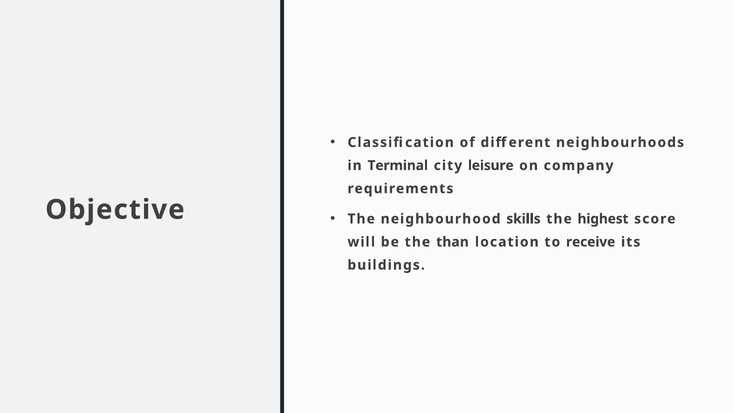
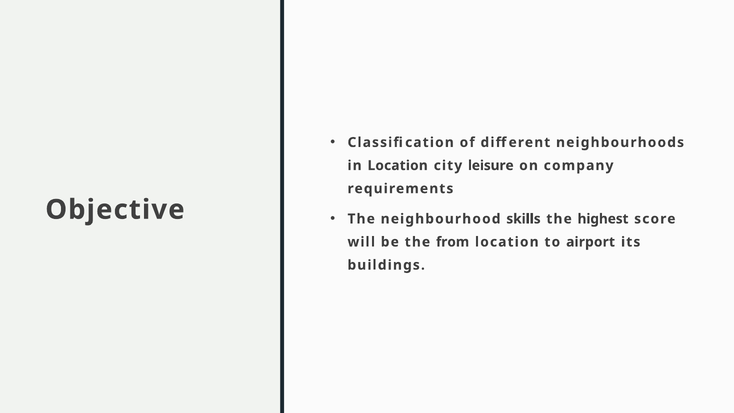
in Terminal: Terminal -> Location (398, 165)
than: than -> from (453, 242)
receive: receive -> airport (591, 242)
